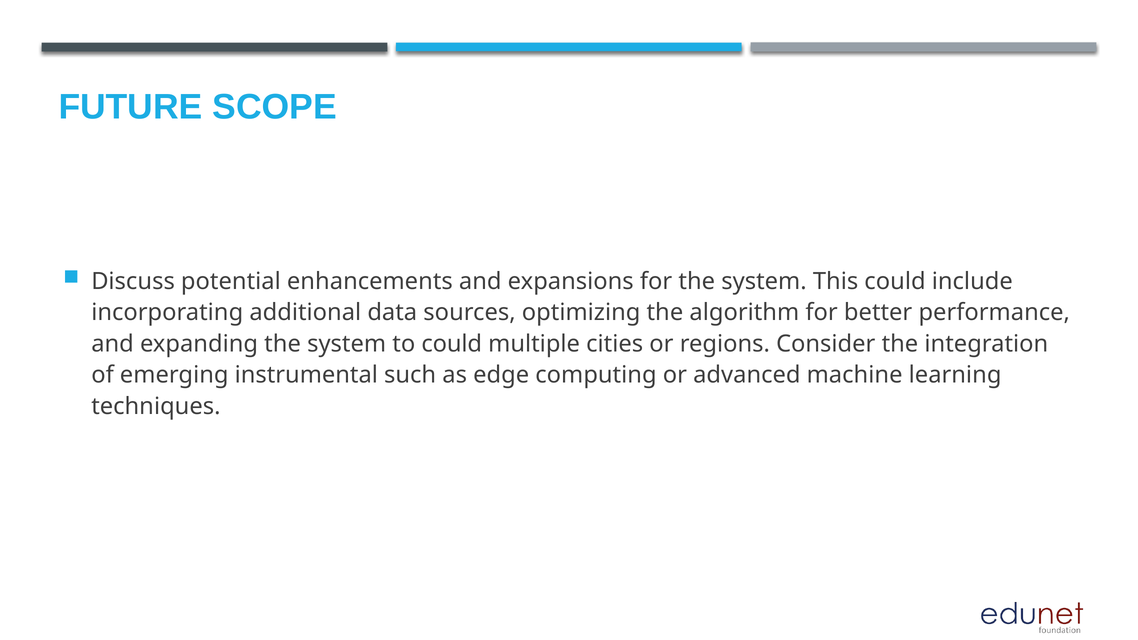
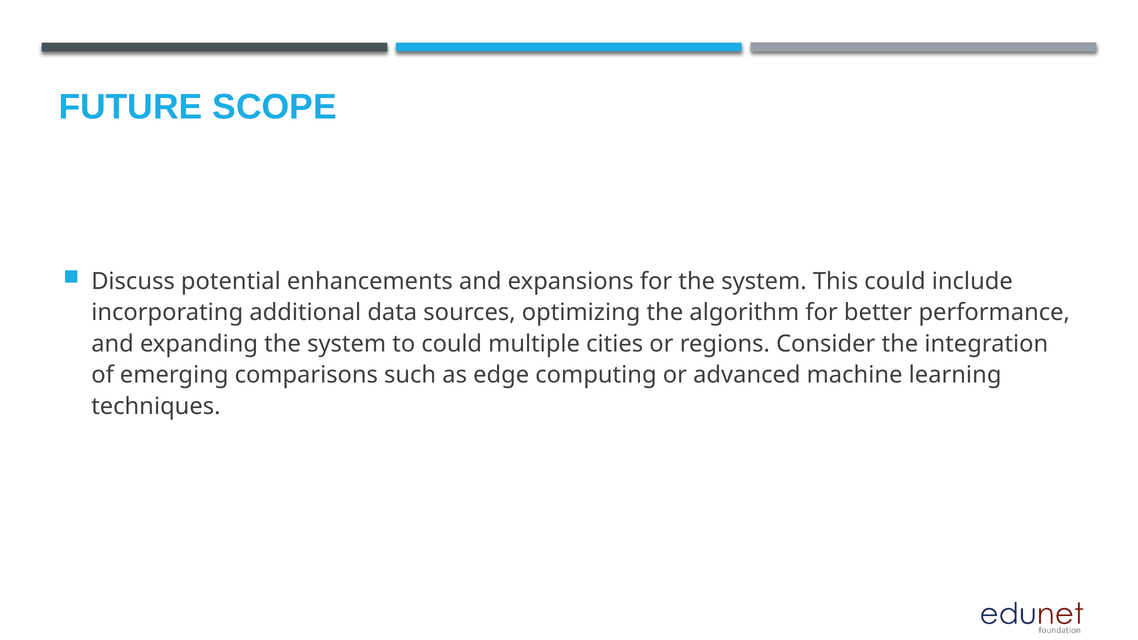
instrumental: instrumental -> comparisons (306, 375)
